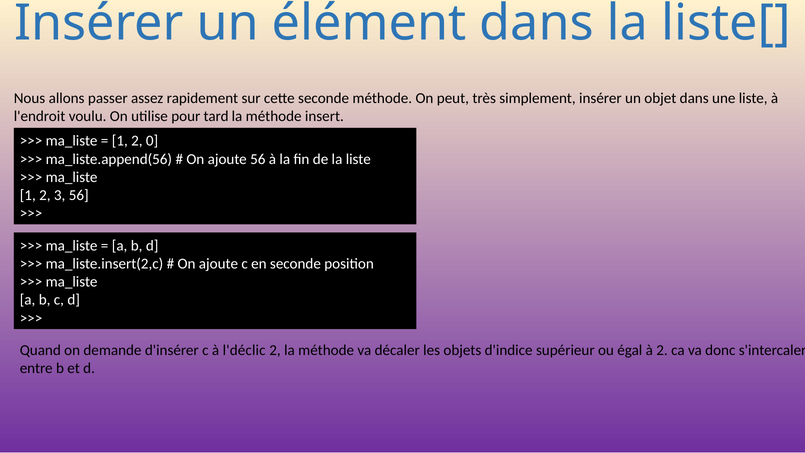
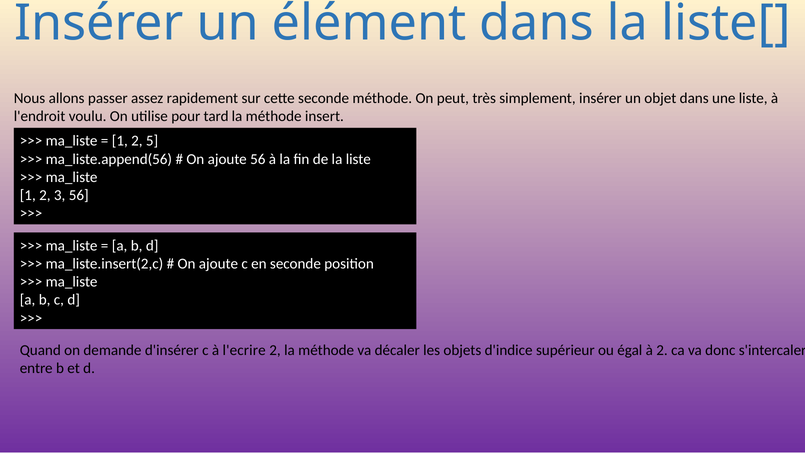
0: 0 -> 5 (152, 141)
l'déclic: l'déclic -> l'ecrire (244, 350)
